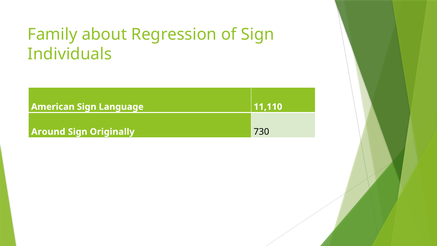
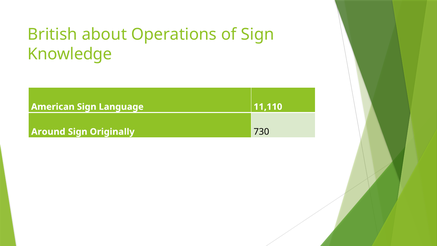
Family: Family -> British (52, 34)
Regression: Regression -> Operations (174, 34)
Individuals: Individuals -> Knowledge (70, 54)
